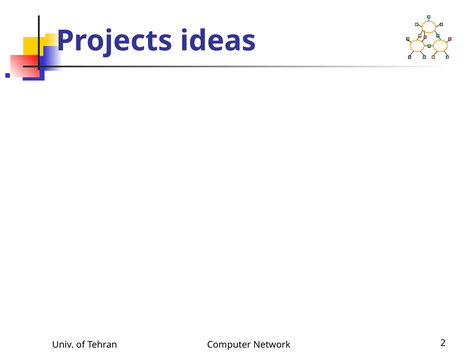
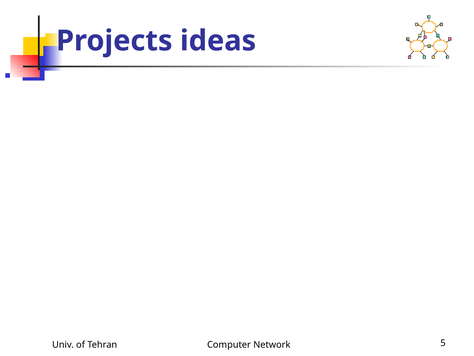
2: 2 -> 5 (443, 343)
